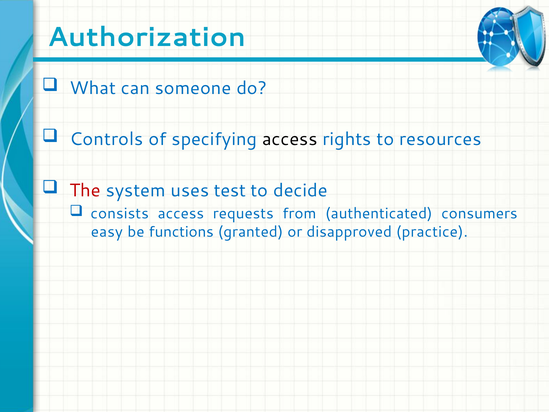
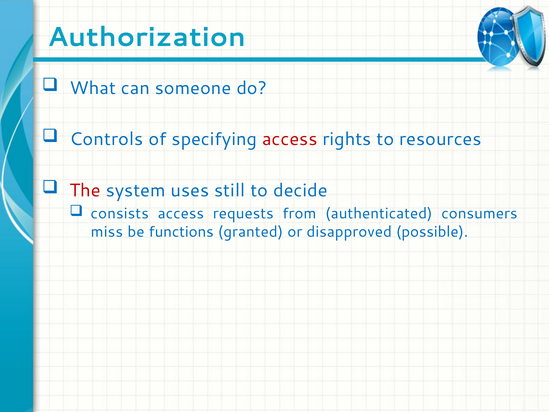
access colour: black -> red (290, 139)
test: test -> still (230, 190)
easy: easy -> miss (107, 232)
practice: practice -> possible (432, 232)
